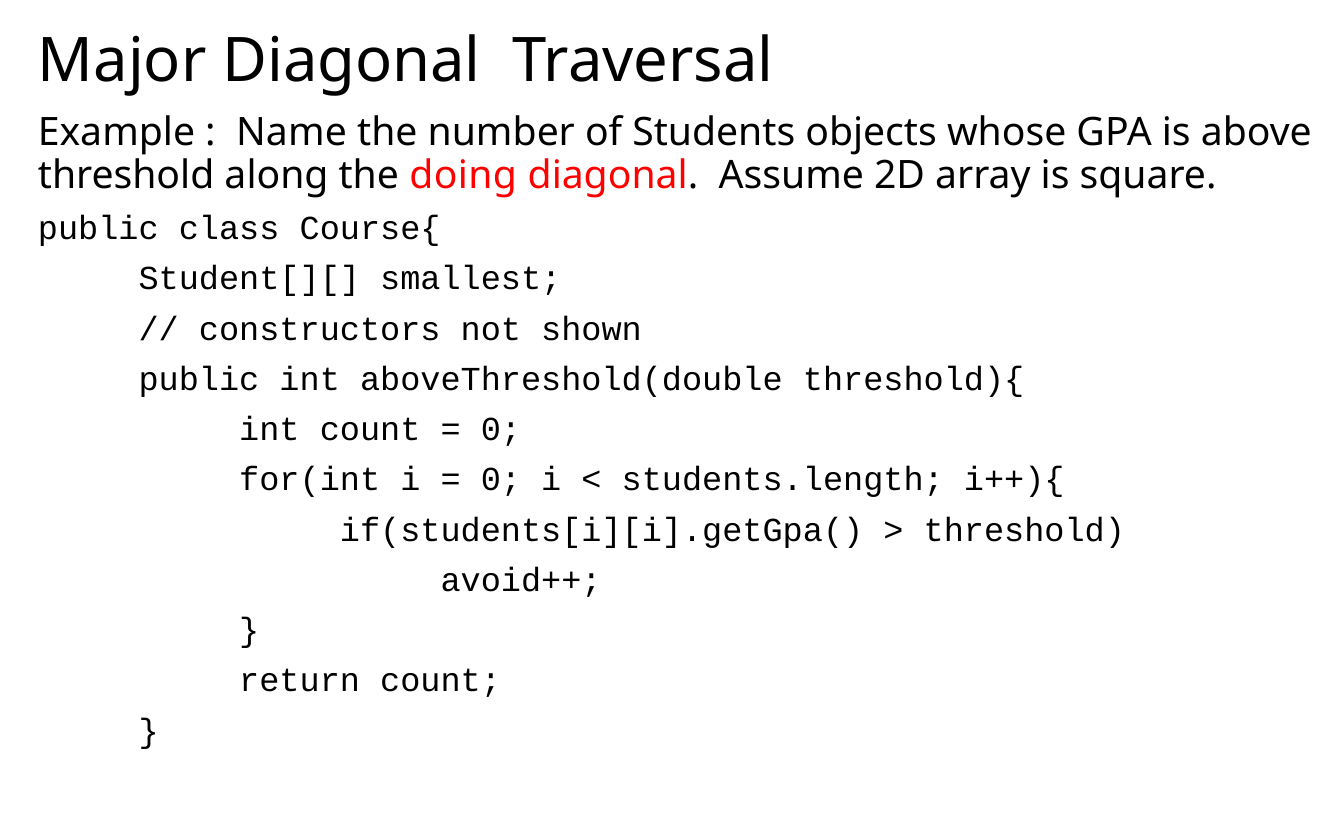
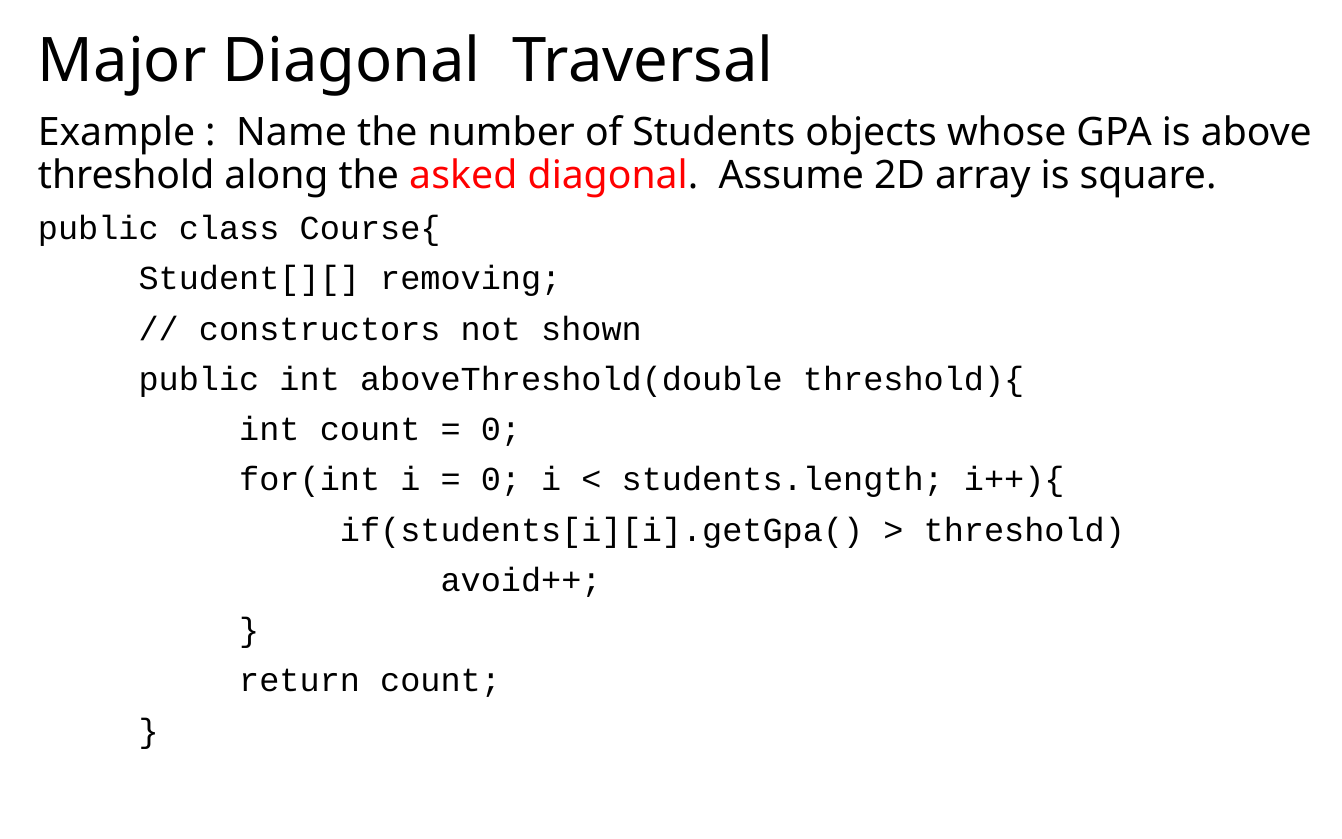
doing: doing -> asked (463, 175)
smallest: smallest -> removing (471, 279)
